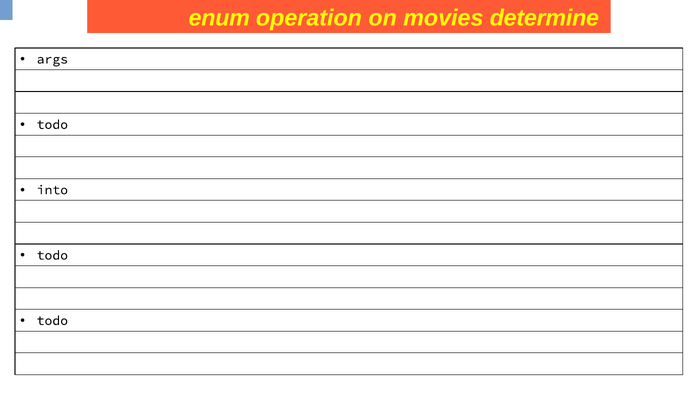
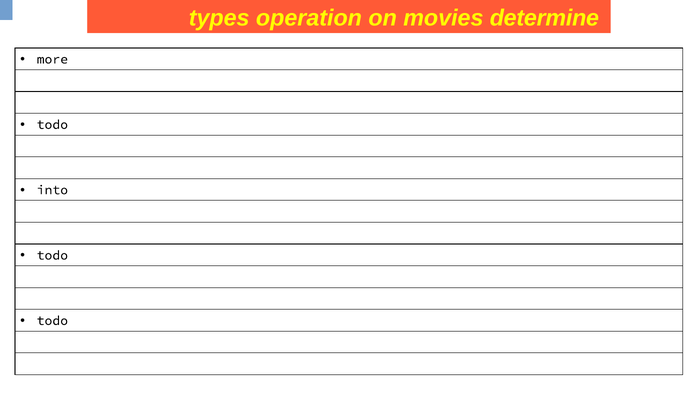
enum: enum -> types (219, 18)
args: args -> more (52, 59)
